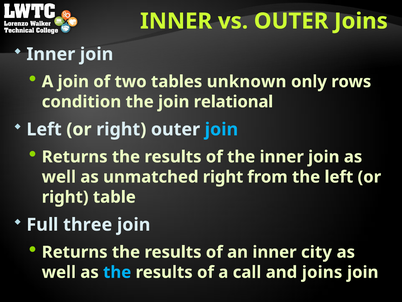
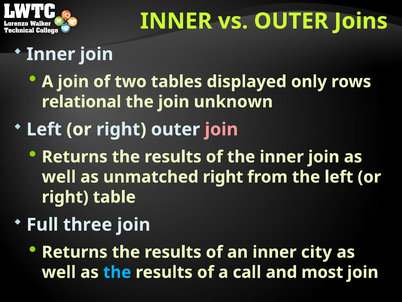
unknown: unknown -> displayed (247, 82)
condition: condition -> relational (82, 102)
relational: relational -> unknown (233, 102)
join colour: light blue -> pink (221, 129)
and joins: joins -> most (322, 272)
